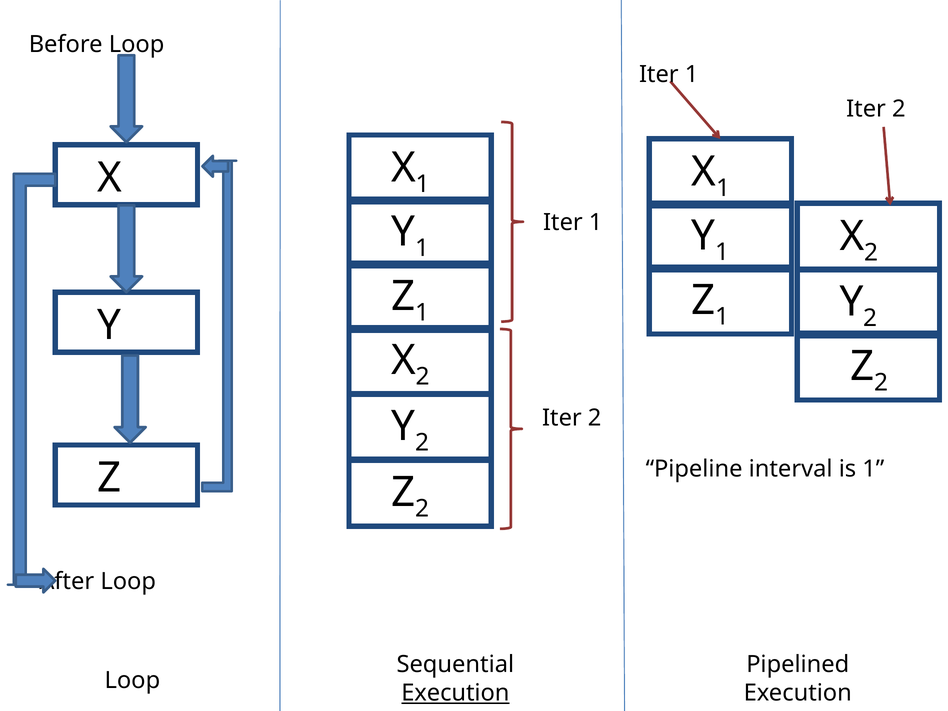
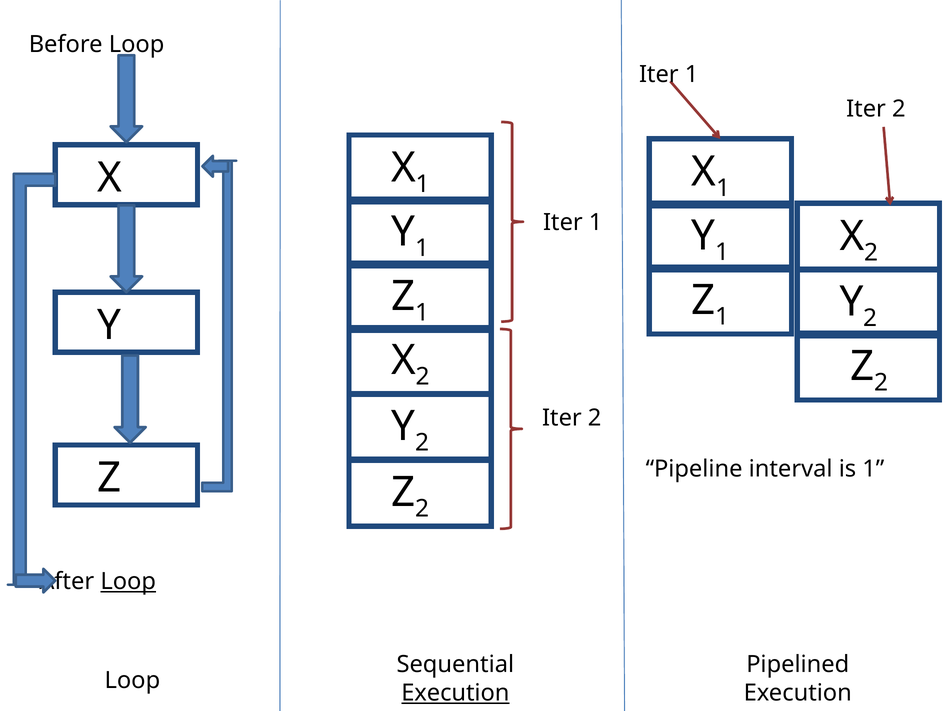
Loop underline: none -> present (128, 581)
